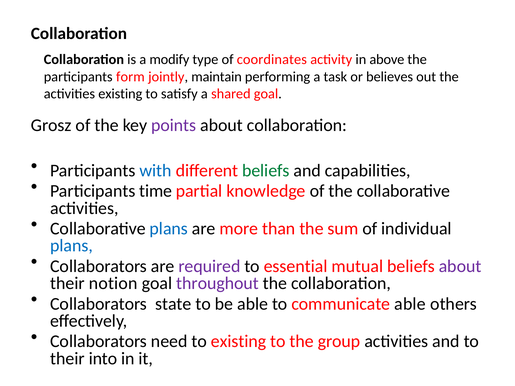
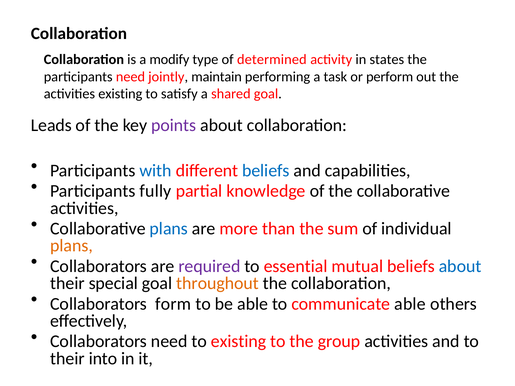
coordinates: coordinates -> determined (272, 60)
above: above -> states (387, 60)
participants form: form -> need (130, 77)
believes: believes -> perform (390, 77)
Grosz: Grosz -> Leads (51, 125)
beliefs colour: green -> blue (266, 171)
time: time -> fully (155, 191)
plans colour: blue -> orange (72, 246)
about colour: purple -> blue (460, 266)
notion: notion -> special (113, 284)
throughout colour: purple -> orange (218, 284)
state: state -> form (173, 304)
